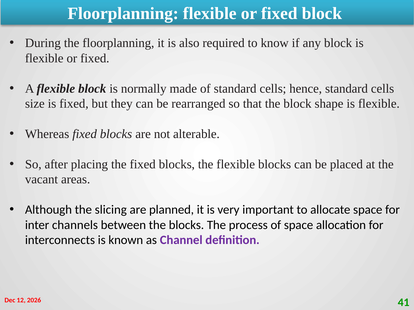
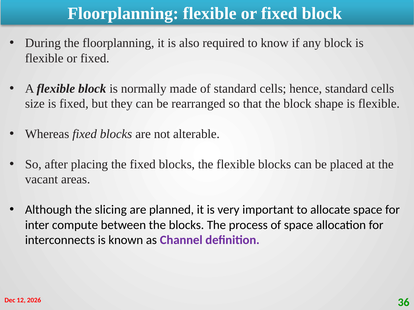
channels: channels -> compute (75, 225)
41: 41 -> 36 (404, 303)
